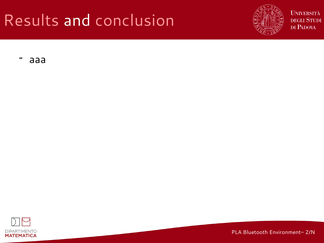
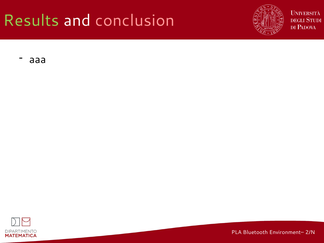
Results colour: pink -> light green (31, 21)
